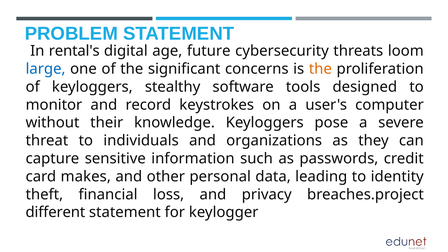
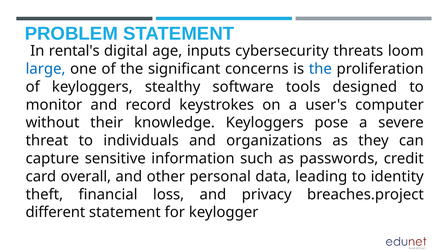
future: future -> inputs (209, 51)
the colour: orange -> blue (320, 69)
makes: makes -> overall (86, 176)
